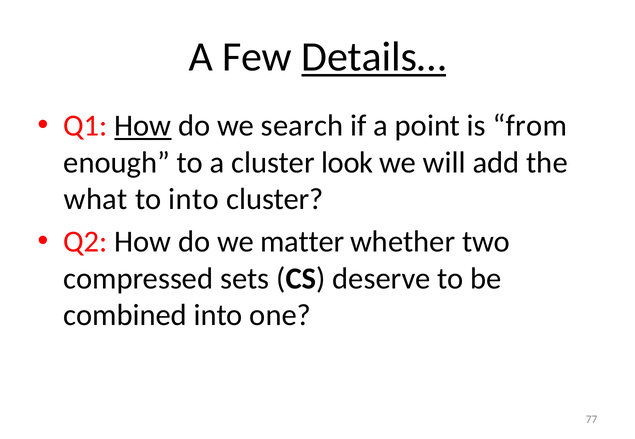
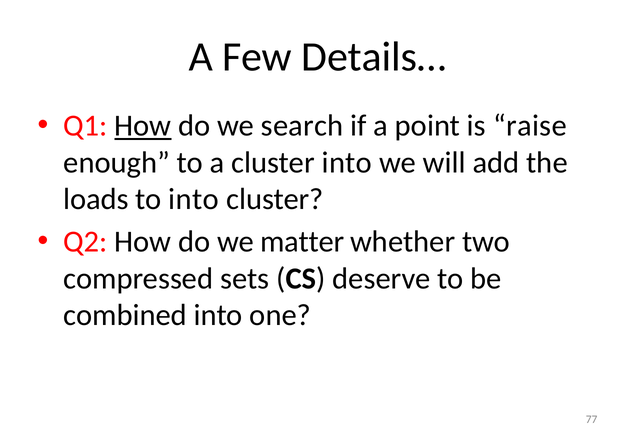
Details… underline: present -> none (374, 57)
from: from -> raise (530, 126)
cluster look: look -> into (347, 163)
what: what -> loads (96, 199)
